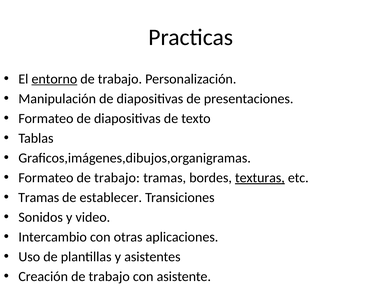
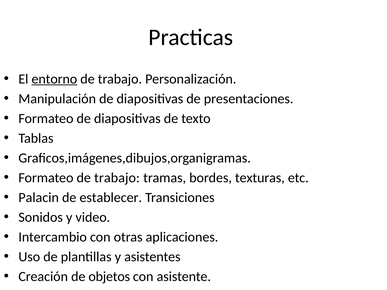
texturas underline: present -> none (260, 178)
Tramas: Tramas -> Palacin (39, 198)
Creación de trabajo: trabajo -> objetos (109, 277)
